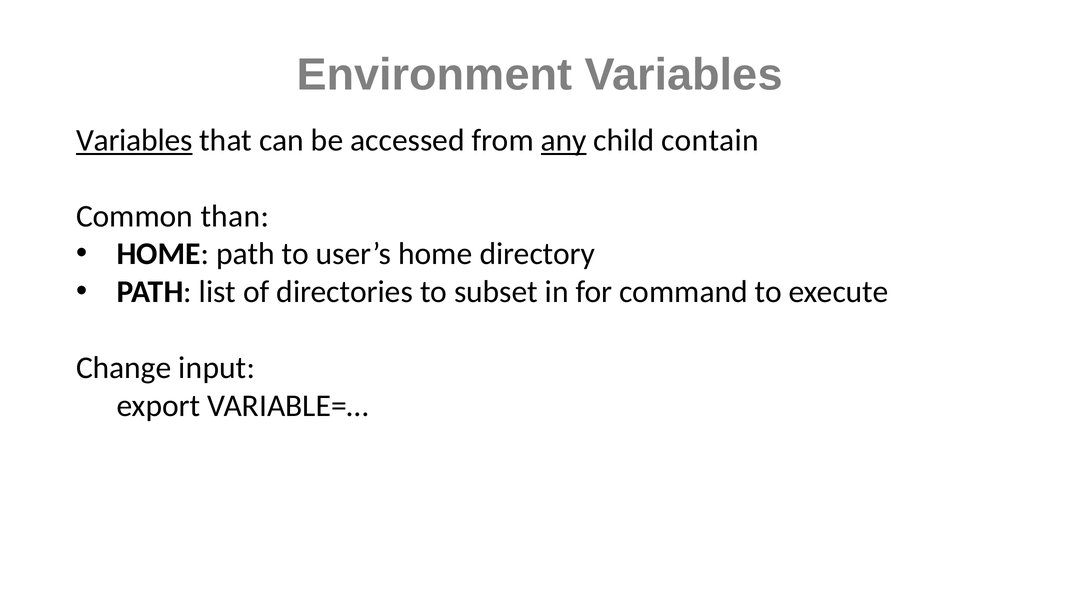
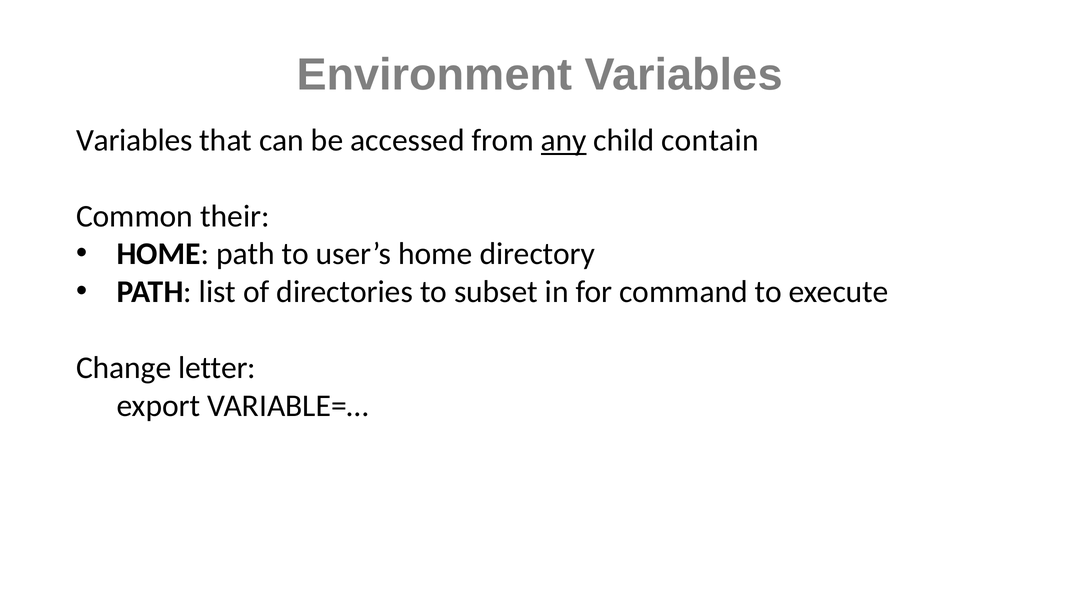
Variables underline: present -> none (134, 140)
than: than -> their (235, 216)
input: input -> letter (217, 368)
